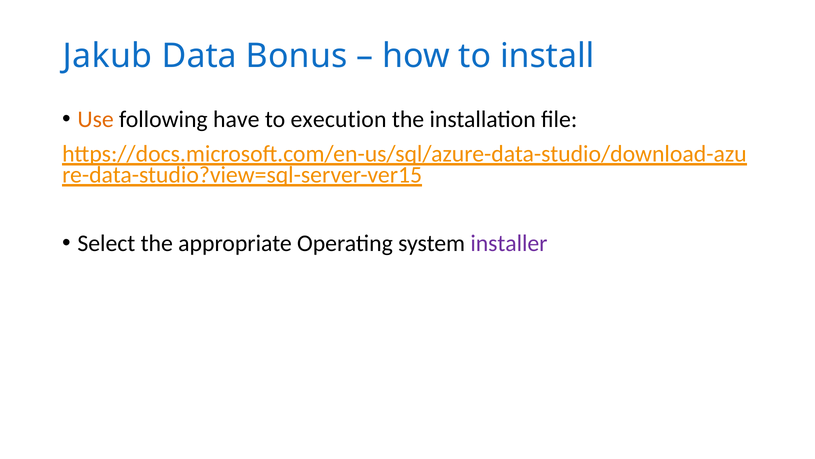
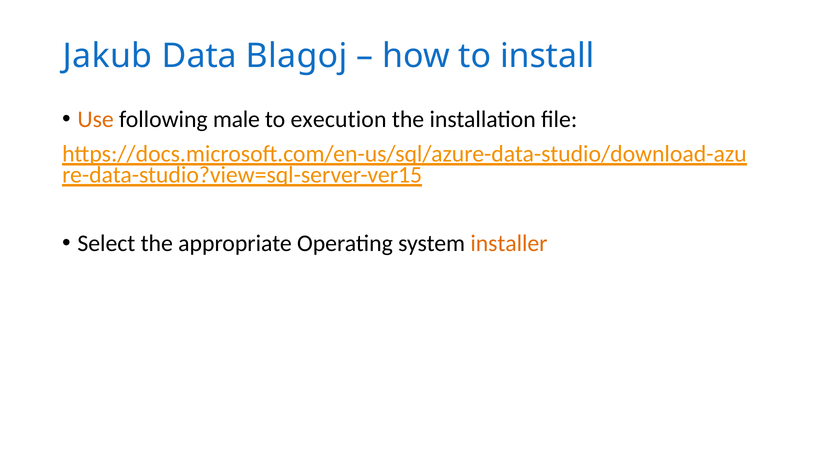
Bonus: Bonus -> Blagoj (297, 56)
have: have -> male (236, 119)
installer colour: purple -> orange (509, 243)
